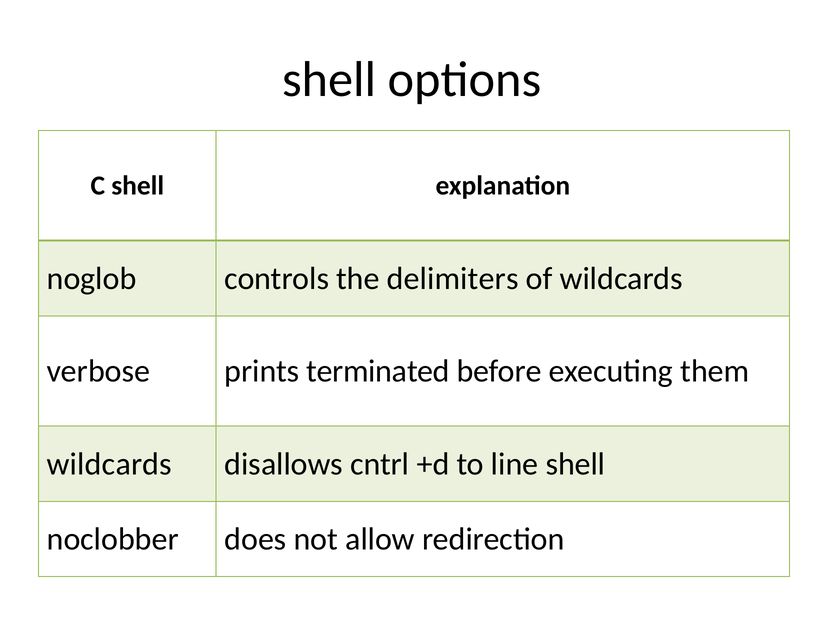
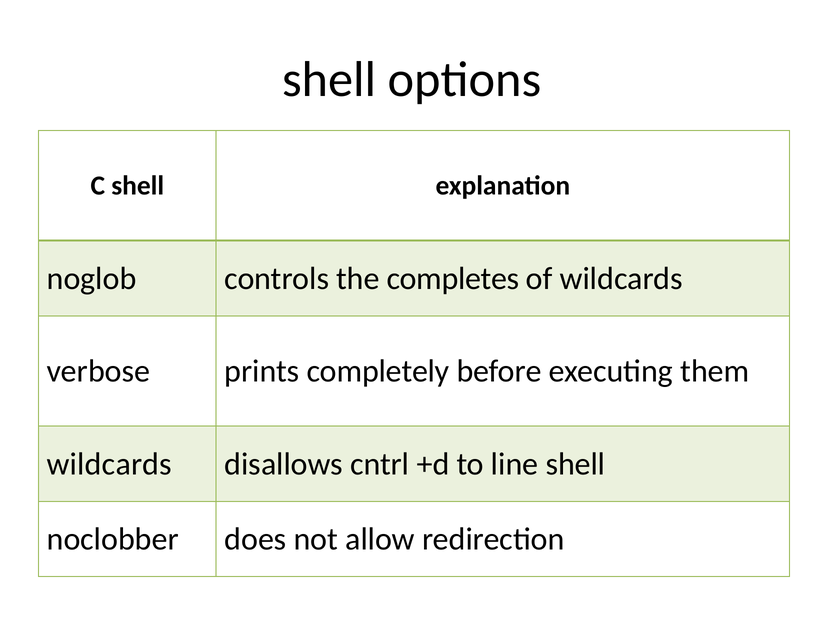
delimiters: delimiters -> completes (453, 279)
terminated: terminated -> completely (378, 371)
